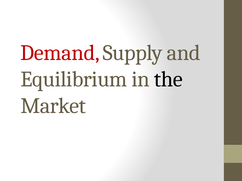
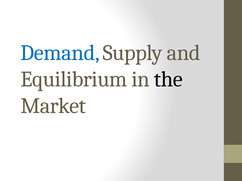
Demand colour: red -> blue (60, 53)
